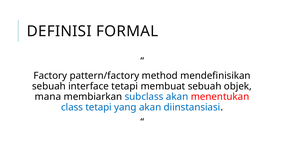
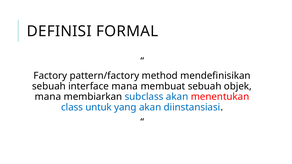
interface tetapi: tetapi -> mana (125, 86)
class tetapi: tetapi -> untuk (99, 107)
